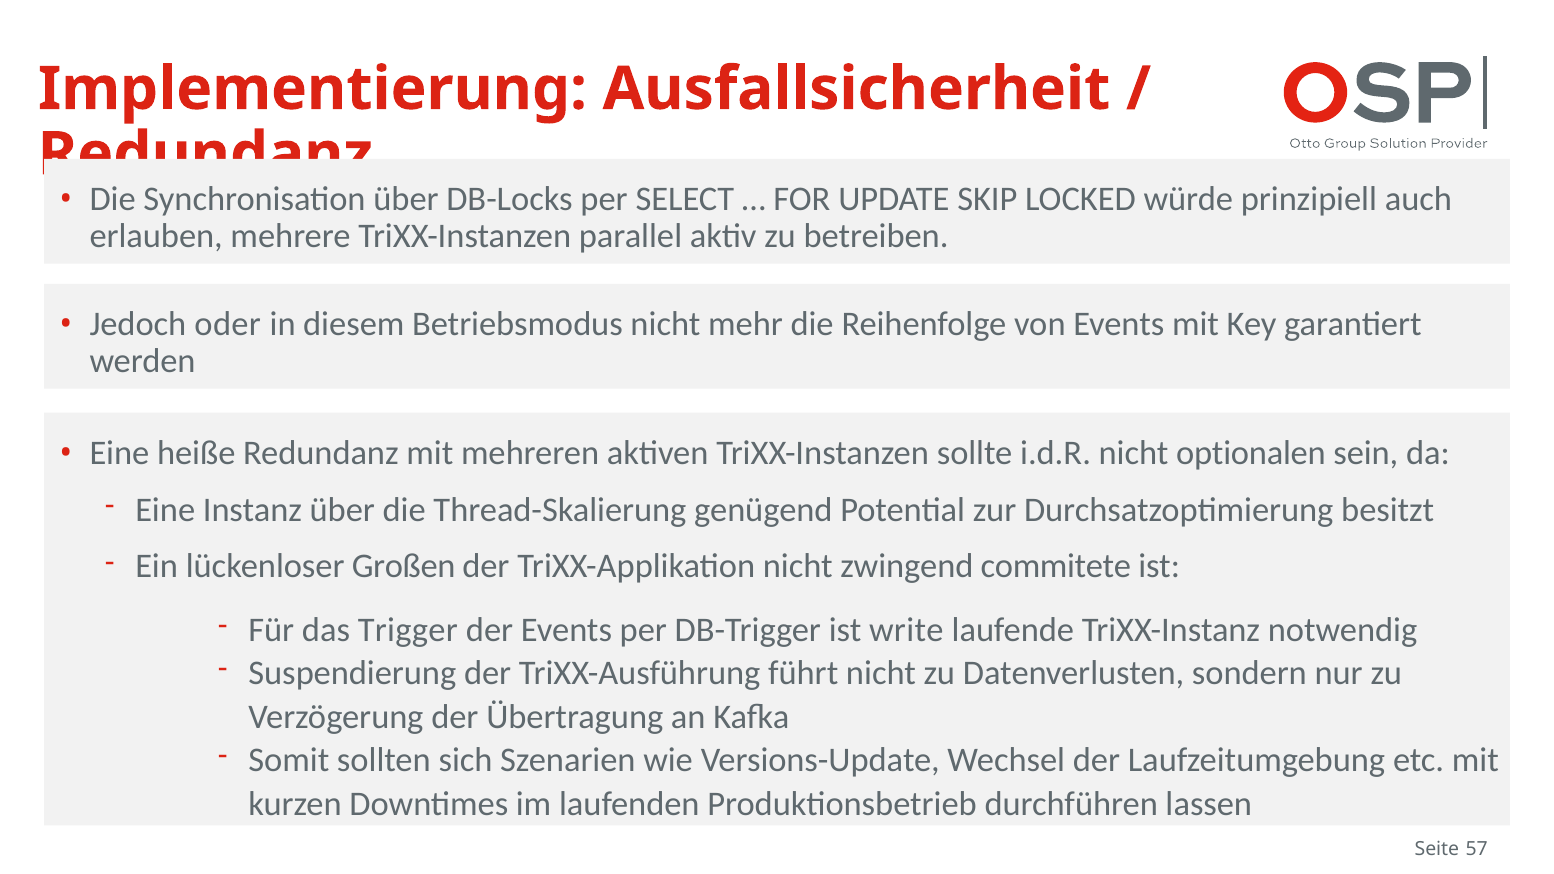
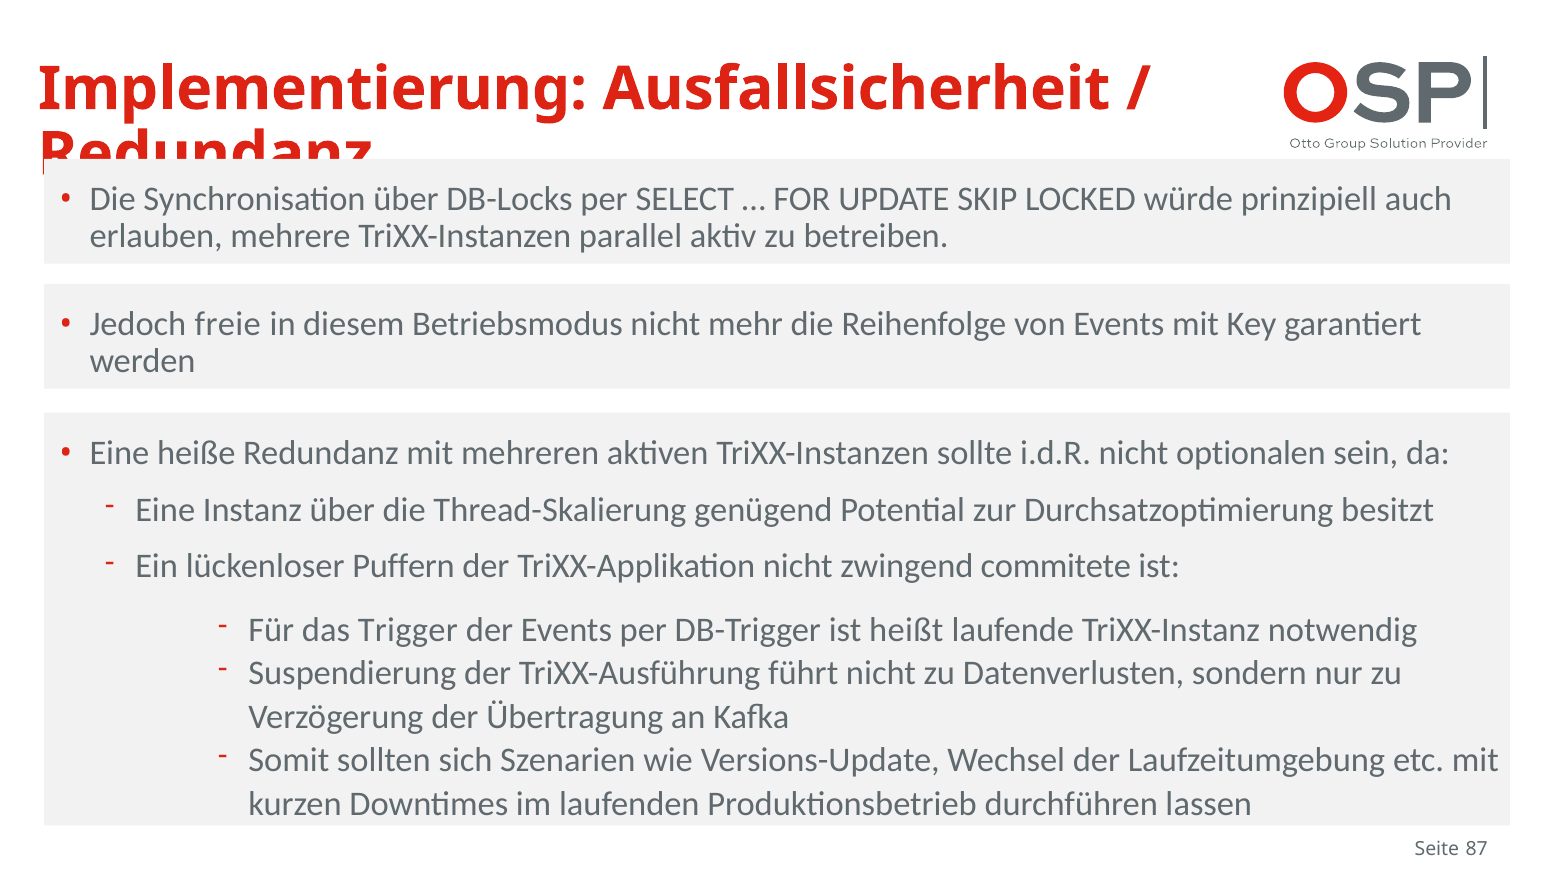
oder: oder -> freie (228, 324)
Großen: Großen -> Puffern (404, 567)
write: write -> heißt (906, 630)
57: 57 -> 87 (1477, 849)
